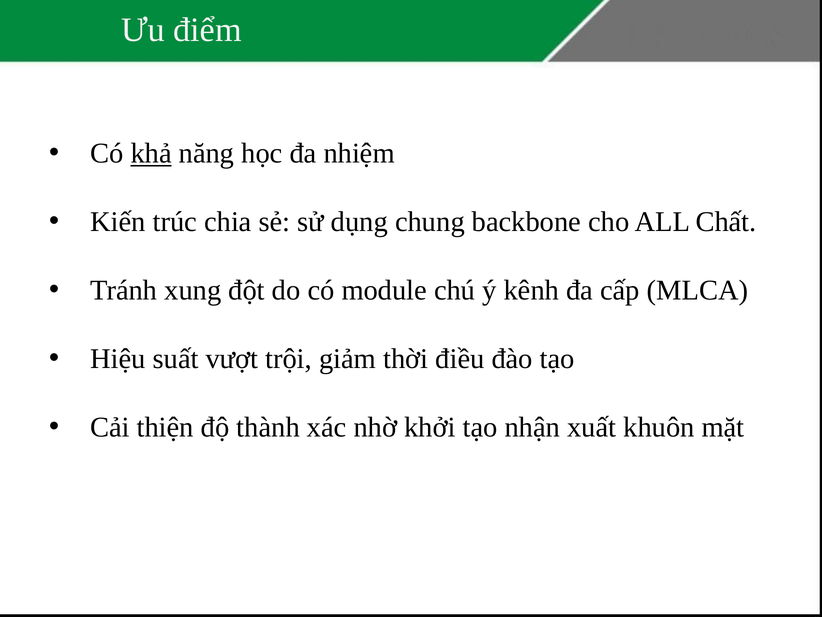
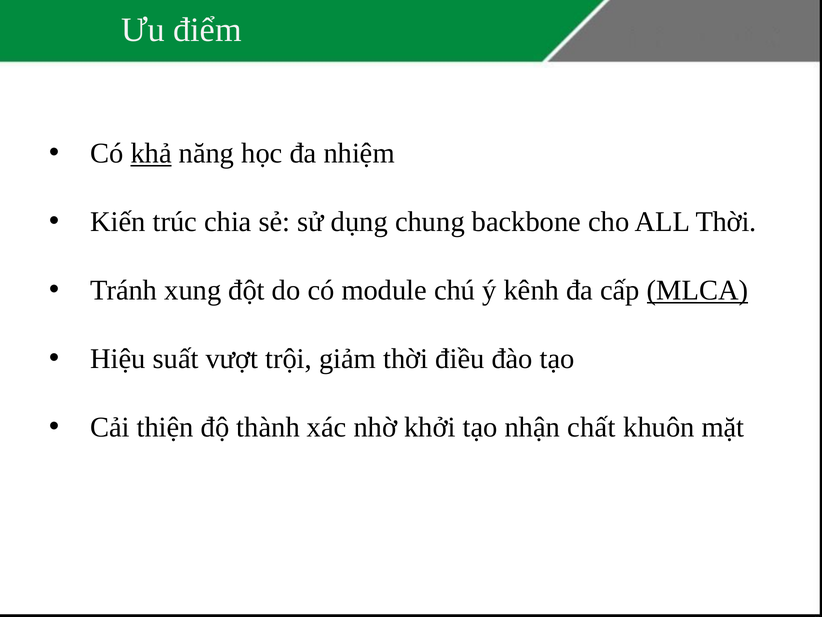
ALL Chất: Chất -> Thời (726, 222)
MLCA underline: none -> present (698, 290)
xuất: xuất -> chất (592, 427)
